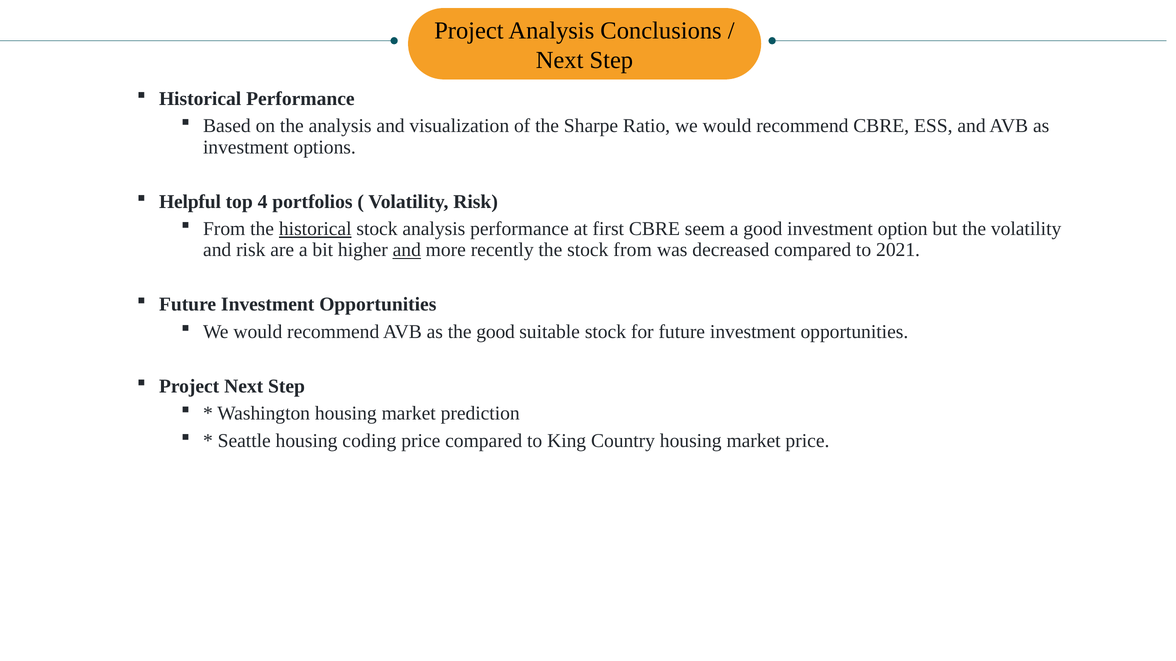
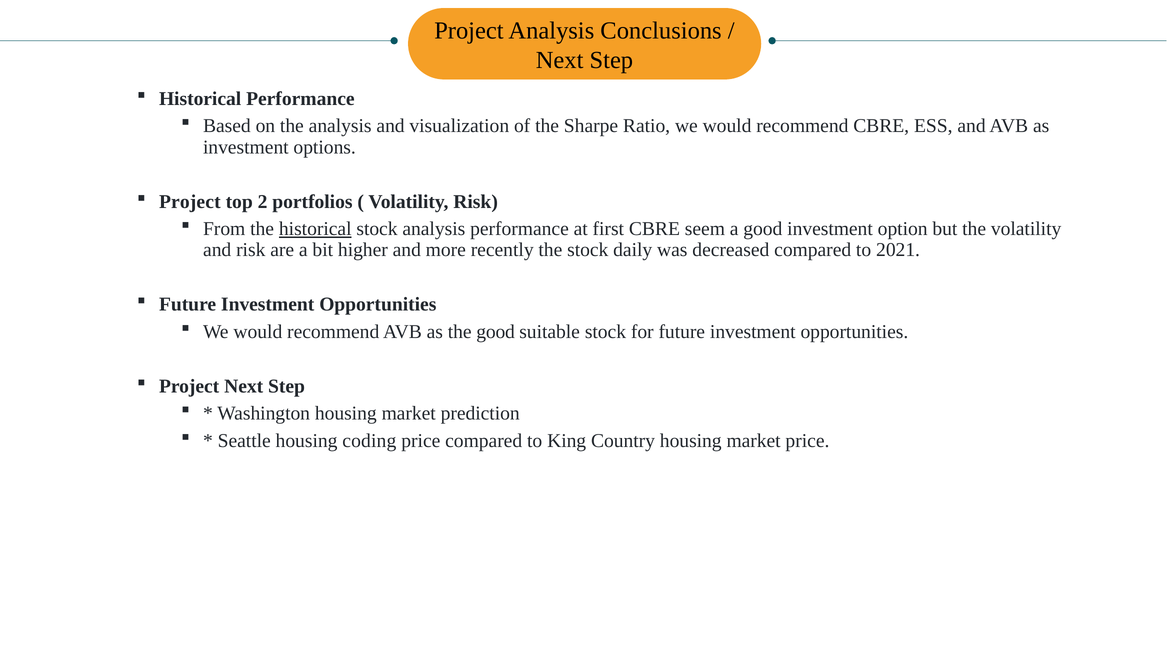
Helpful: Helpful -> Project (190, 202)
4: 4 -> 2 (263, 202)
and underline: present -> none (407, 250)
stock from: from -> daily (633, 250)
